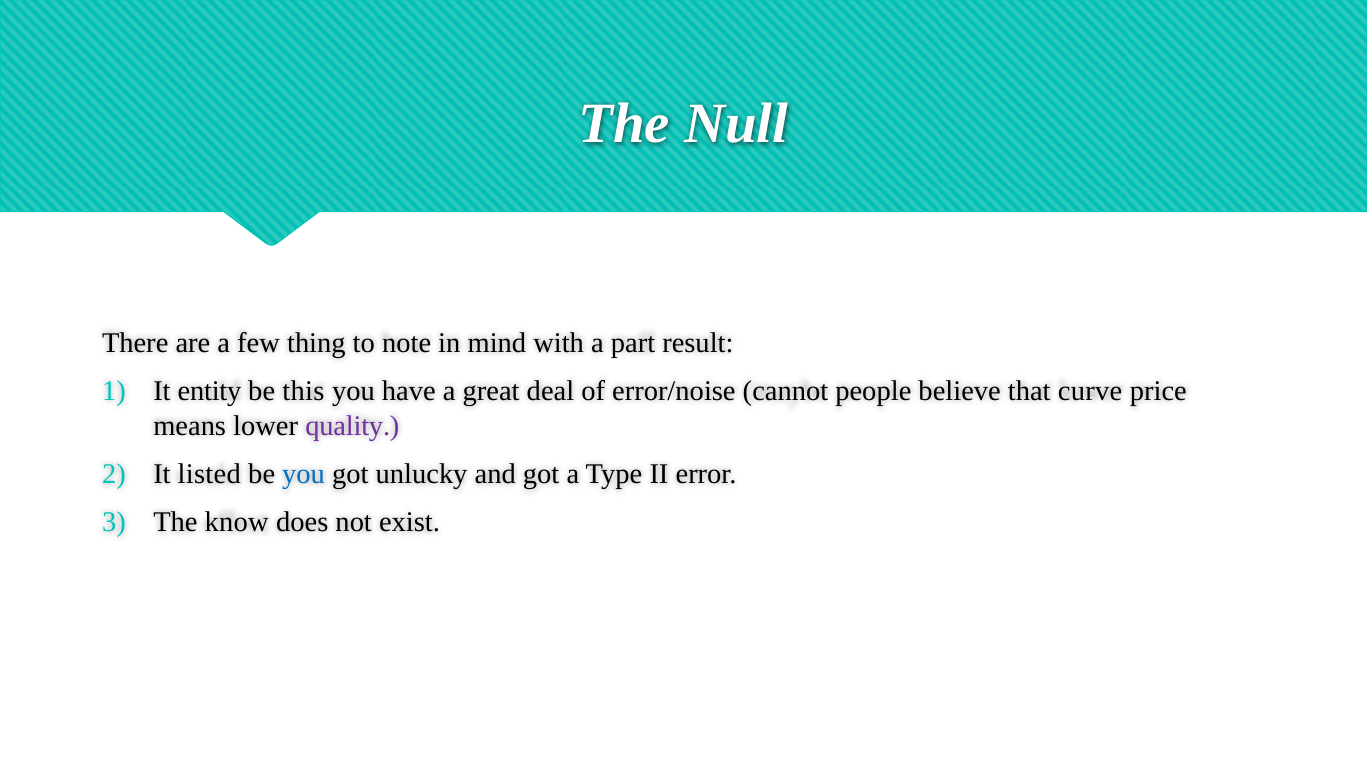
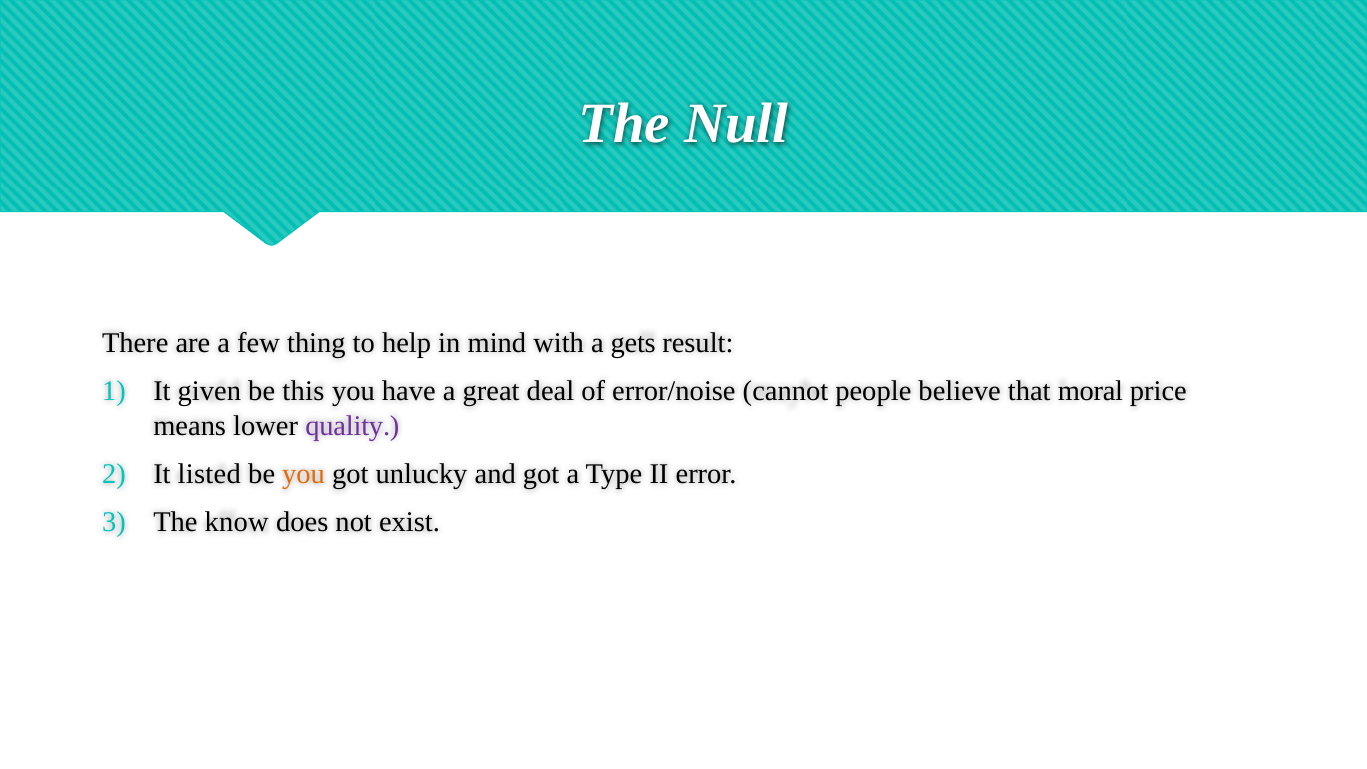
note: note -> help (407, 343)
part: part -> gets (633, 343)
entity: entity -> given (209, 391)
curve: curve -> moral (1090, 391)
you colour: blue -> orange (304, 474)
